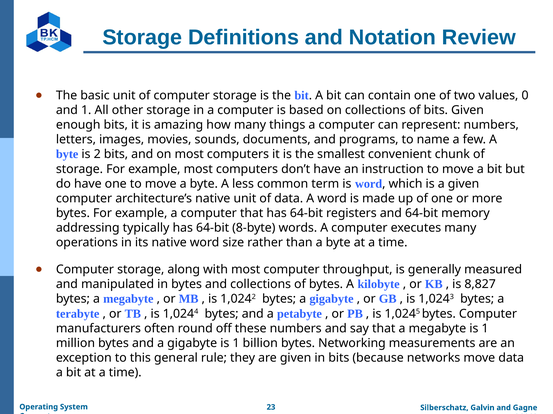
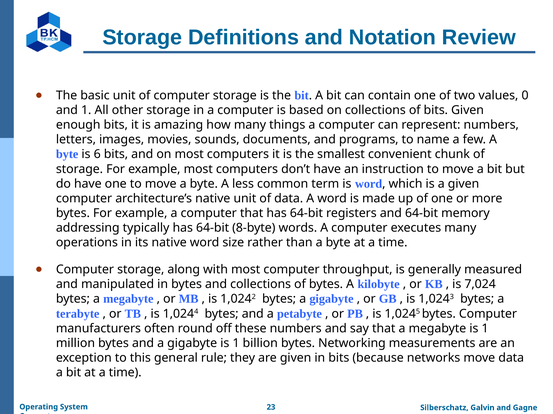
2: 2 -> 6 (97, 155)
8,827: 8,827 -> 7,024 (480, 285)
